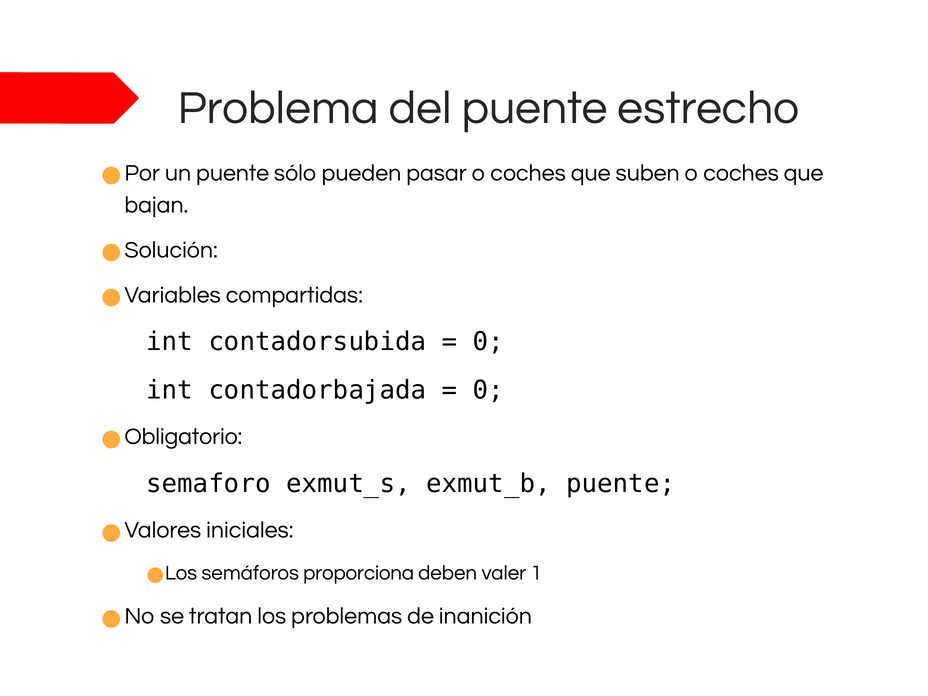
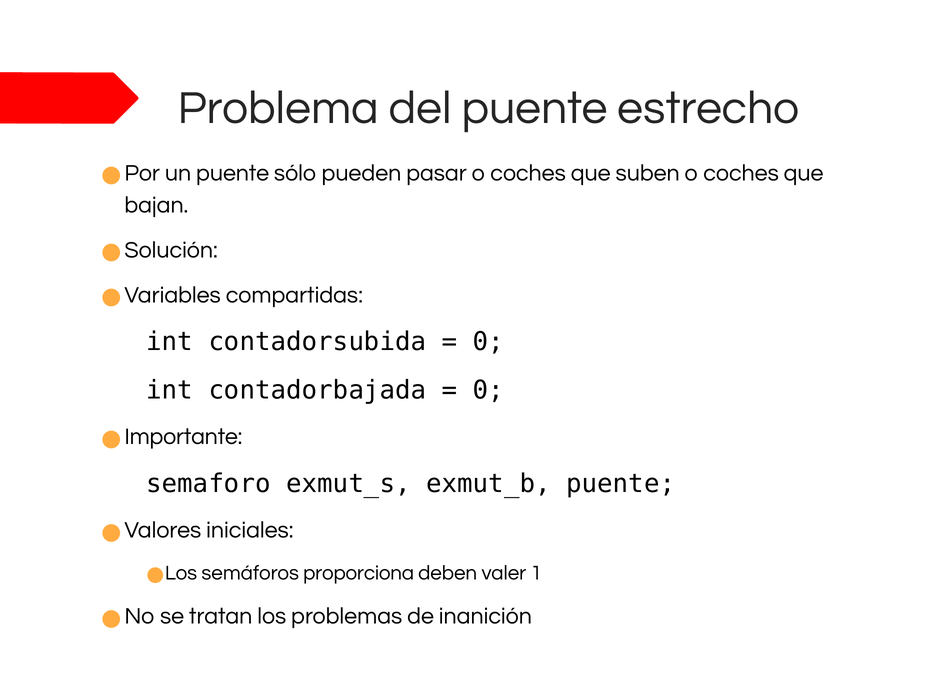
Obligatorio: Obligatorio -> Importante (183, 437)
